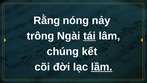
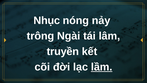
Rằng: Rằng -> Nhục (47, 20)
tái underline: present -> none (89, 36)
chúng: chúng -> truyền (63, 51)
